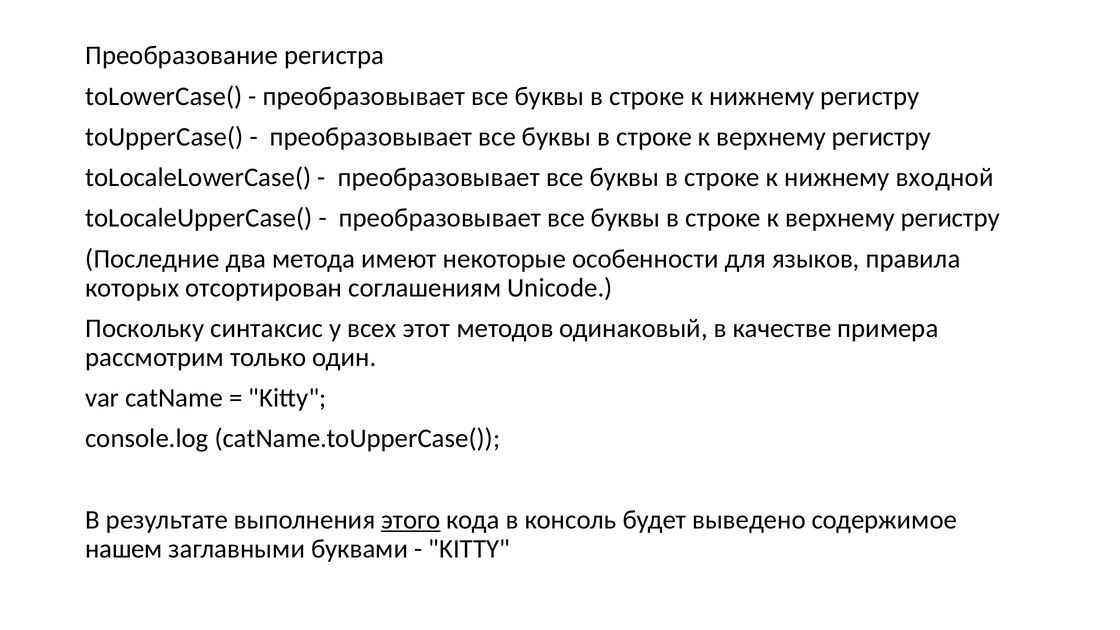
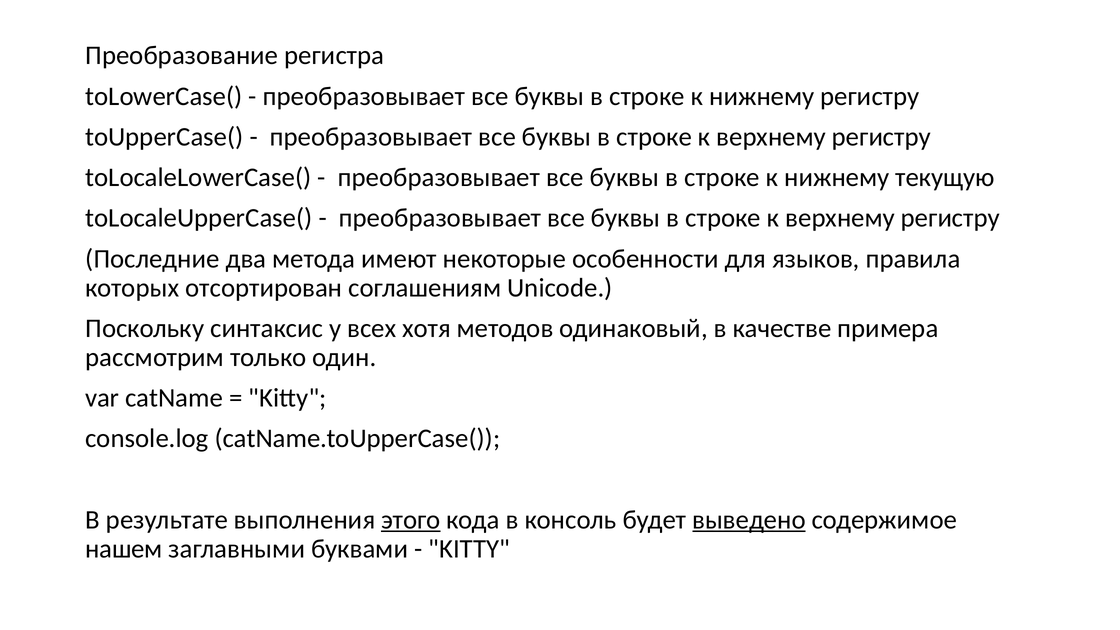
входной: входной -> текущую (945, 177)
этот: этот -> хотя (427, 328)
выведено underline: none -> present (749, 520)
